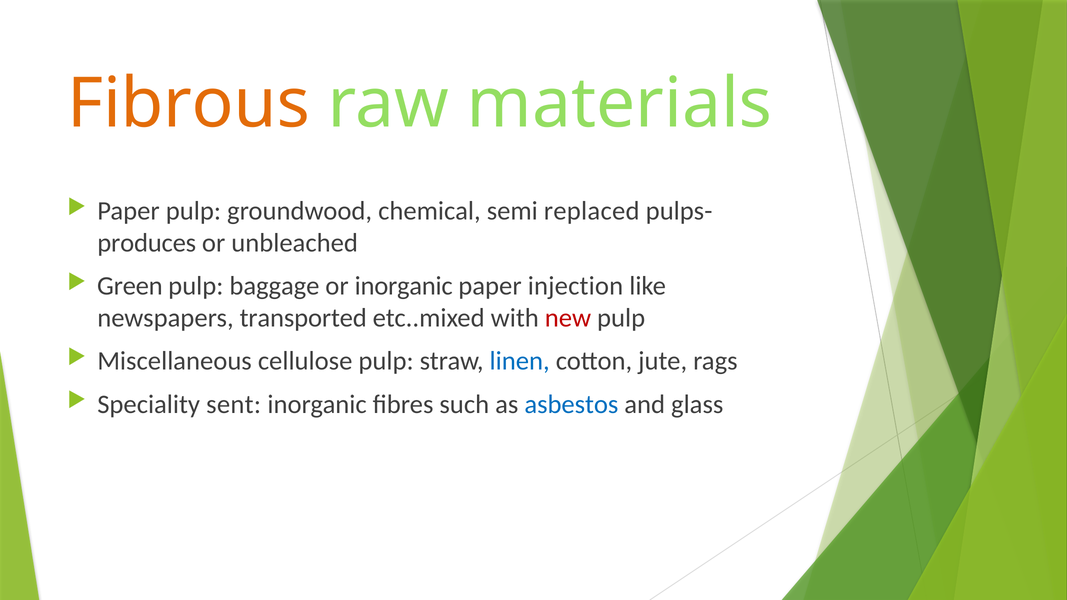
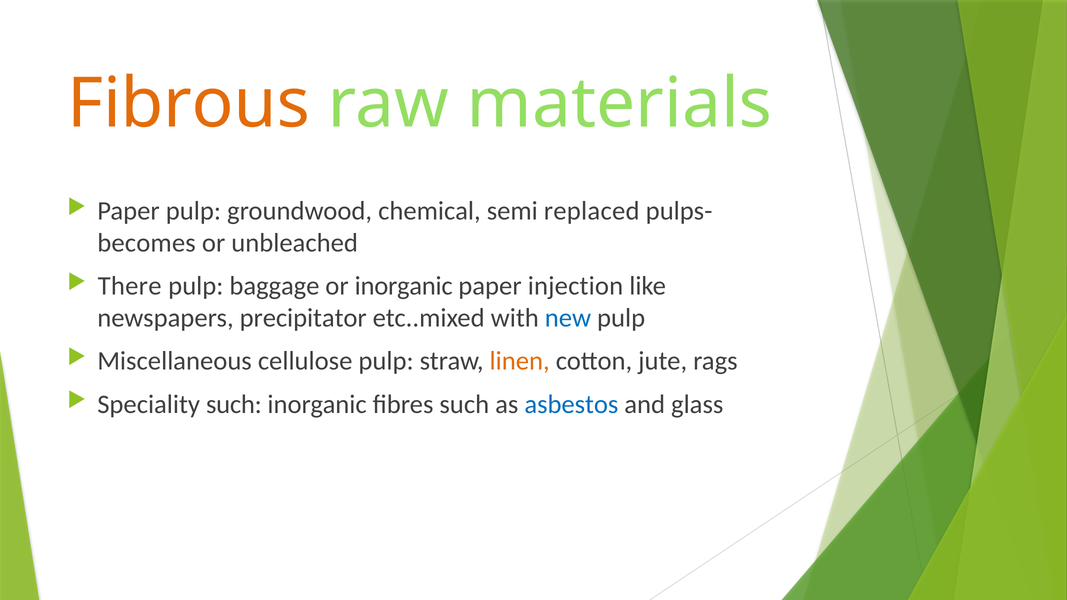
produces: produces -> becomes (147, 243)
Green: Green -> There (130, 286)
transported: transported -> precipitator (303, 318)
new colour: red -> blue (568, 318)
linen colour: blue -> orange (520, 361)
Speciality sent: sent -> such (234, 404)
